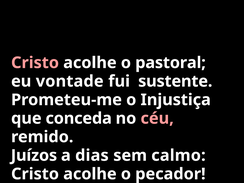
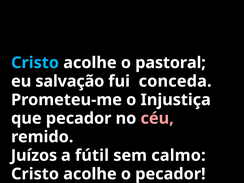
Cristo colour: pink -> light blue (35, 63)
vontade: vontade -> salvação (70, 81)
sustente: sustente -> conceda (175, 81)
que conceda: conceda -> pecador (79, 118)
dias: dias -> fútil (92, 155)
